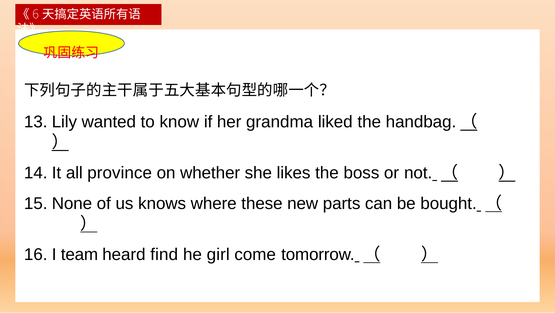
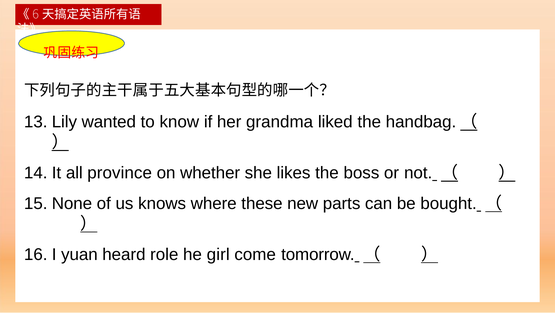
team: team -> yuan (79, 254)
find: find -> role (164, 254)
